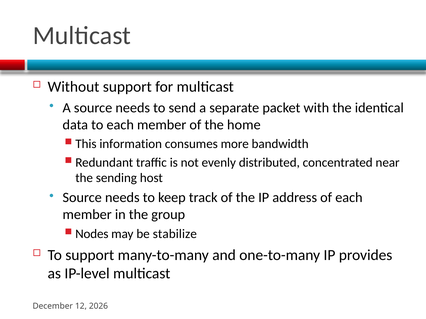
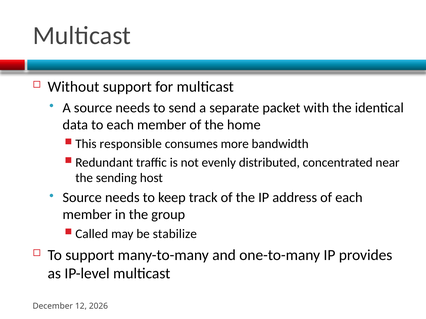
information: information -> responsible (131, 144)
Nodes: Nodes -> Called (92, 234)
